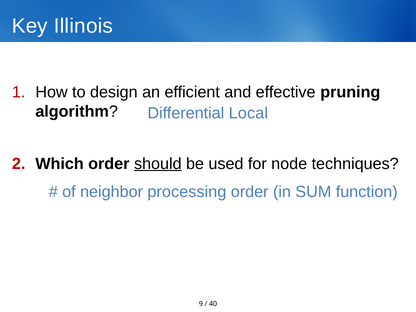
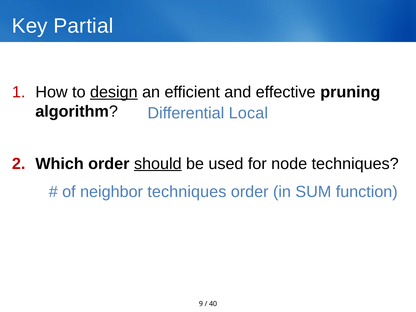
Illinois: Illinois -> Partial (83, 26)
design underline: none -> present (114, 92)
neighbor processing: processing -> techniques (187, 192)
